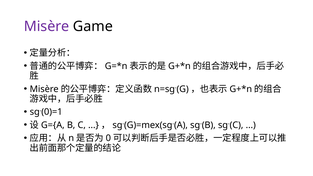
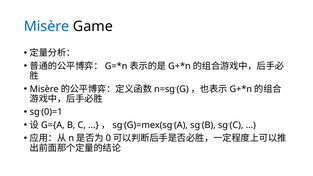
Misère colour: purple -> blue (47, 26)
